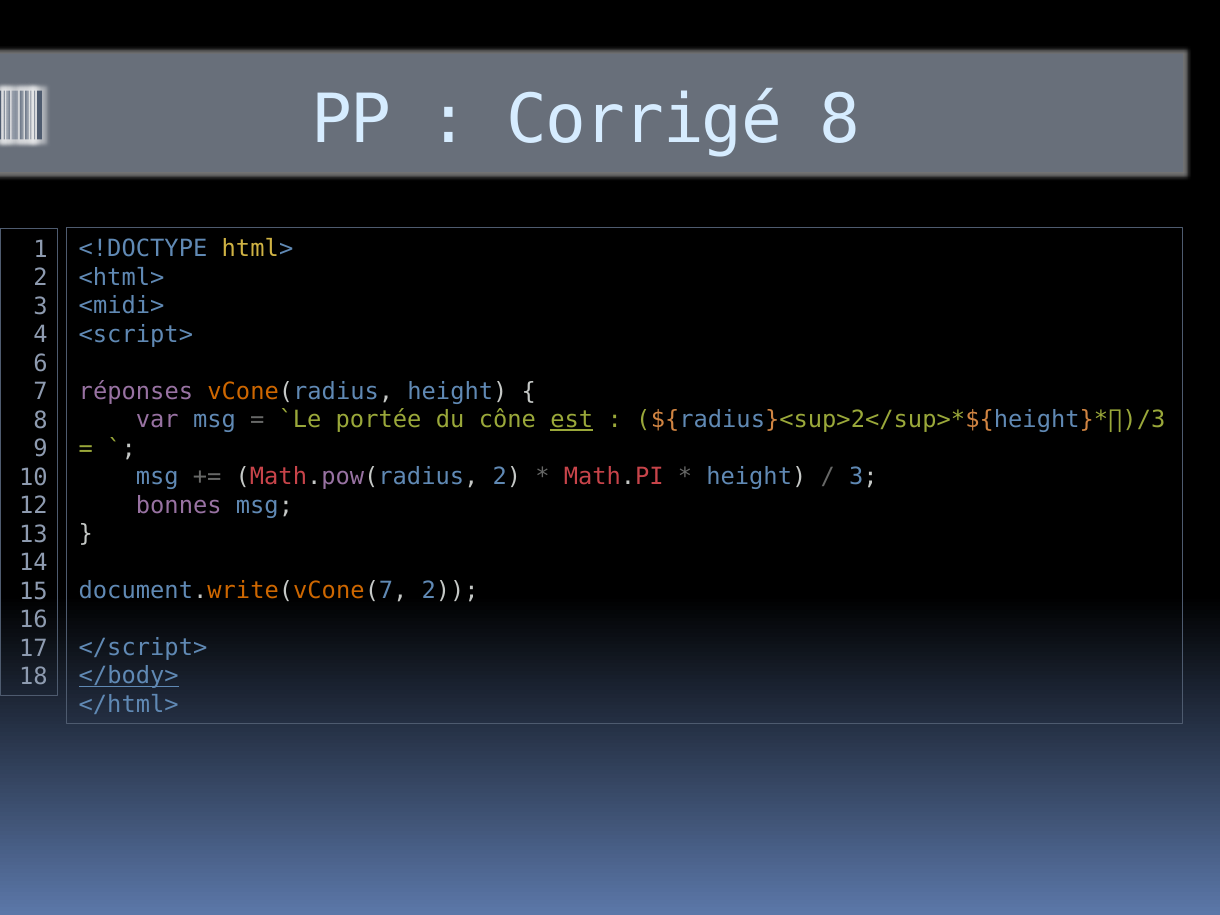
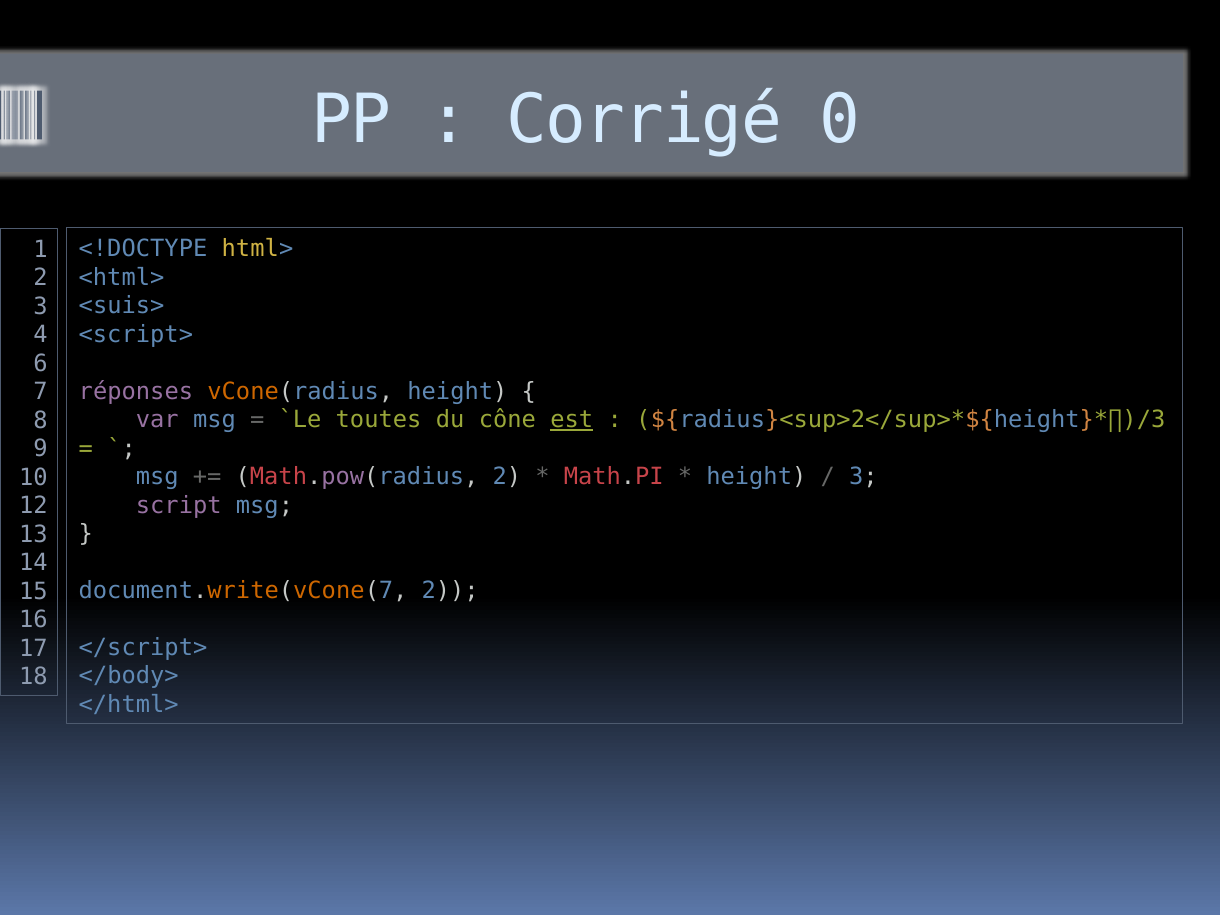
Corrigé 8: 8 -> 0 (840, 120)
<midi>: <midi> -> <suis> (122, 306)
portée: portée -> toutes (379, 420)
bonnes: bonnes -> script (179, 505)
</body> underline: present -> none (129, 676)
